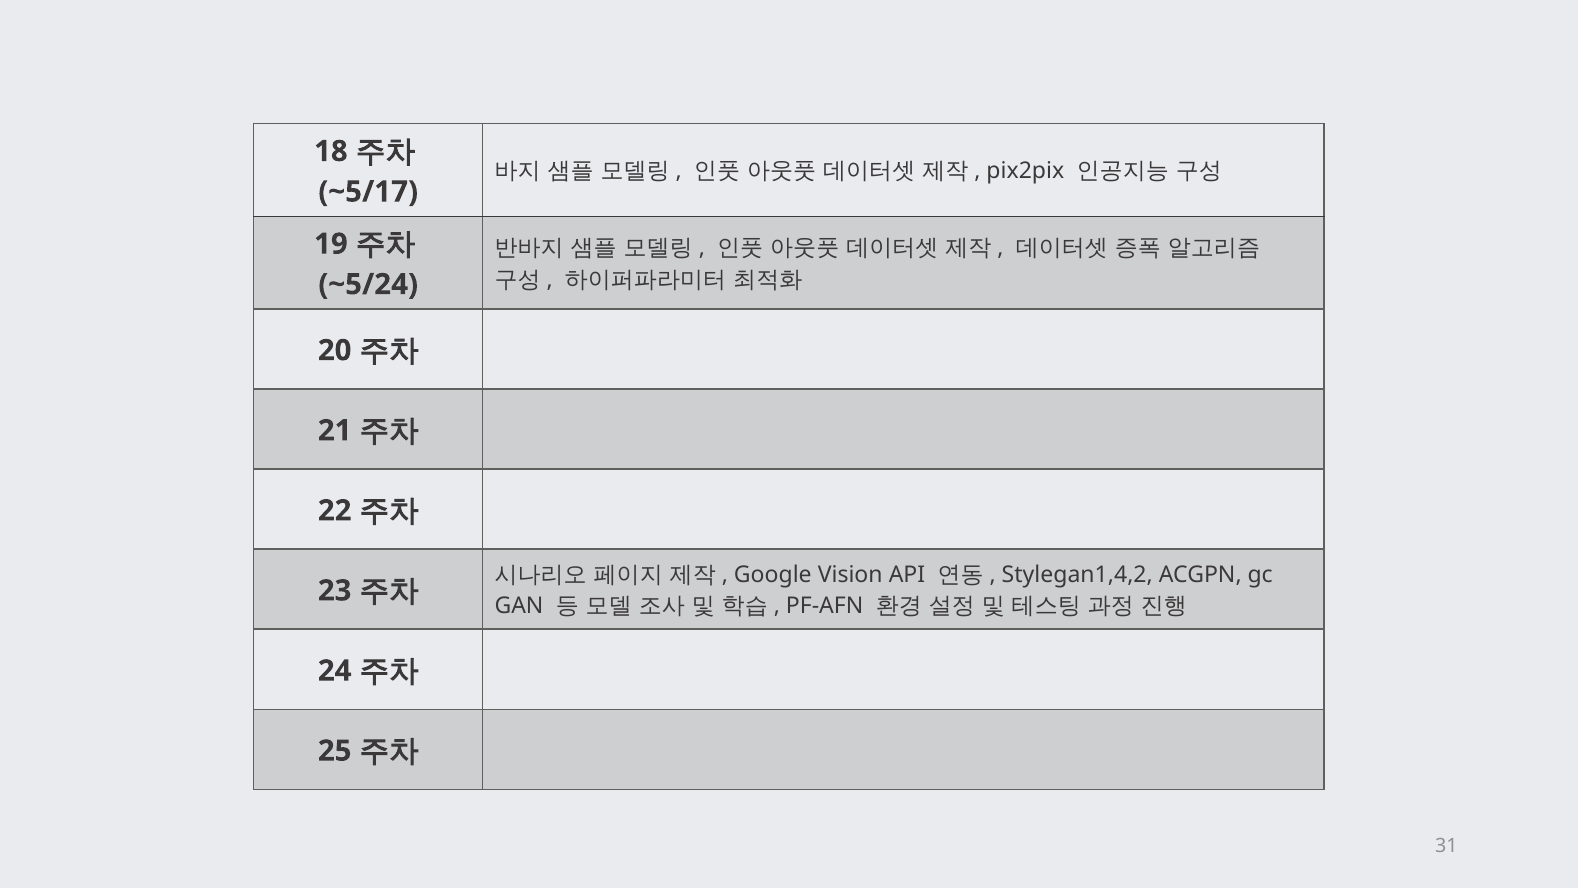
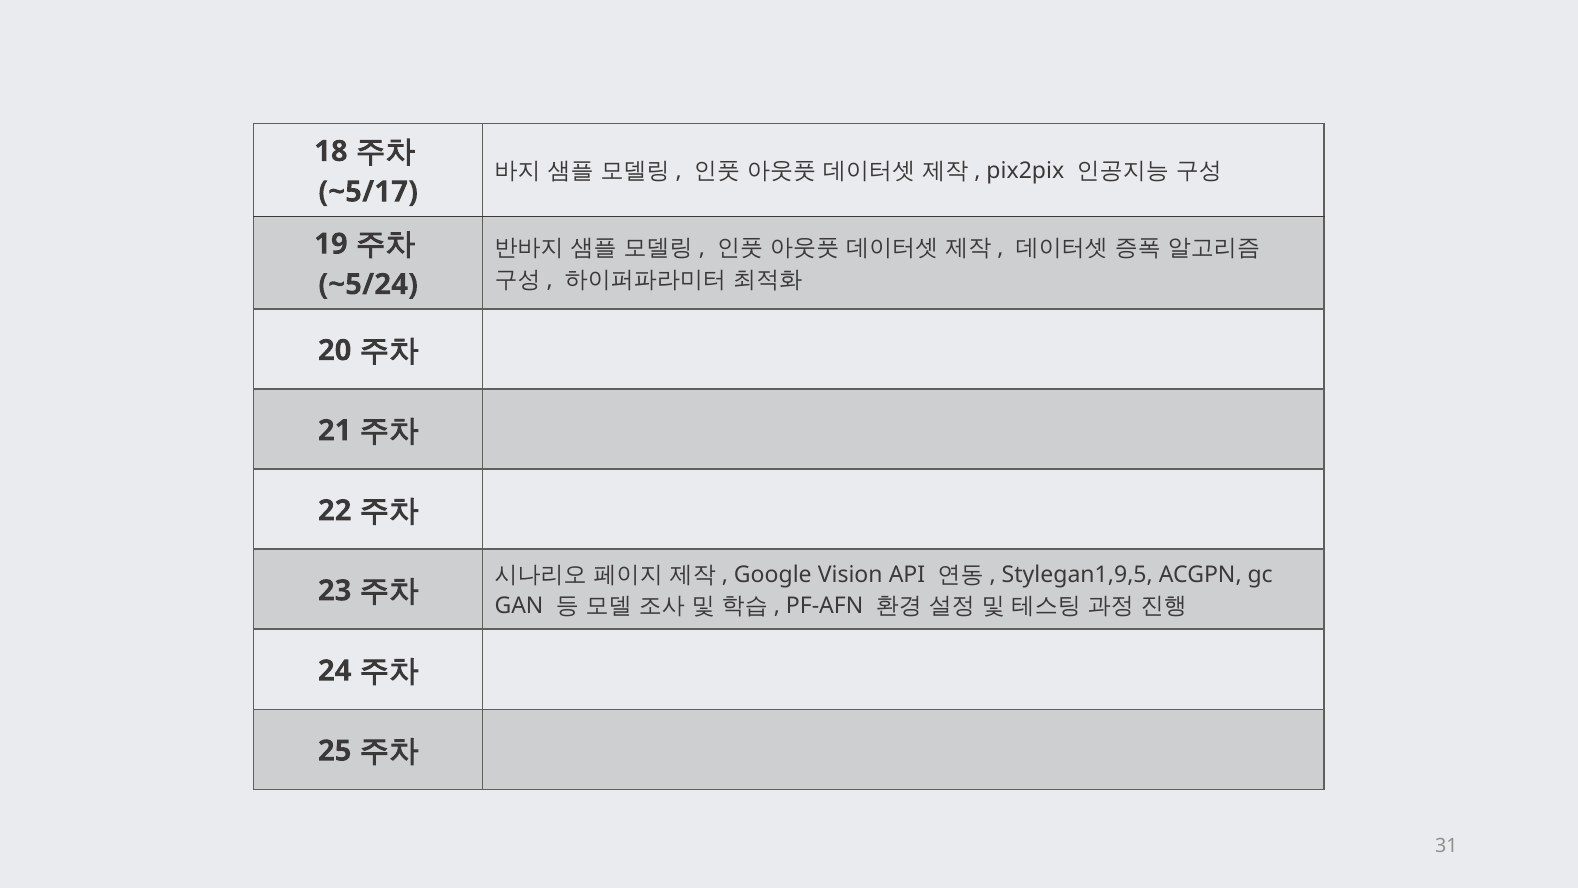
Stylegan1,4,2: Stylegan1,4,2 -> Stylegan1,9,5 (1077, 574)
